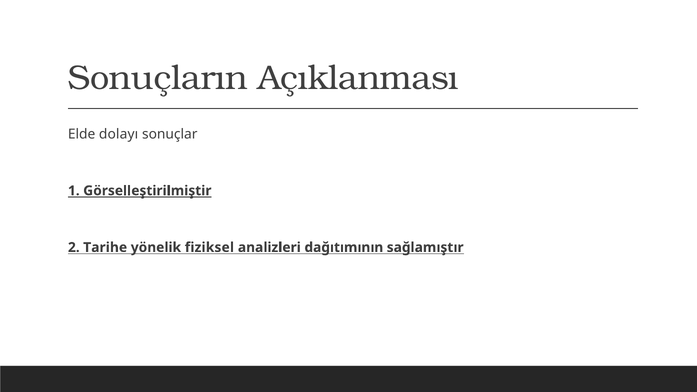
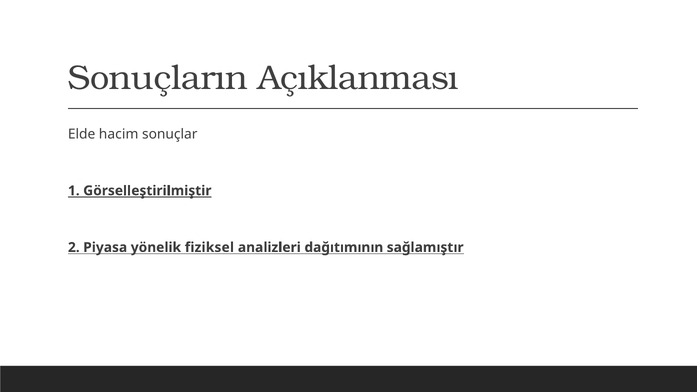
dolayı: dolayı -> hacim (119, 134)
Tarihe: Tarihe -> Piyasa (105, 247)
